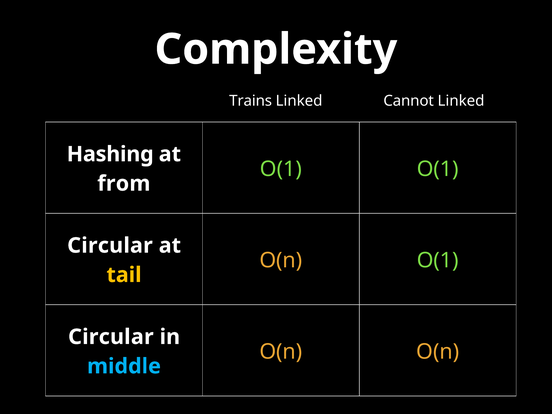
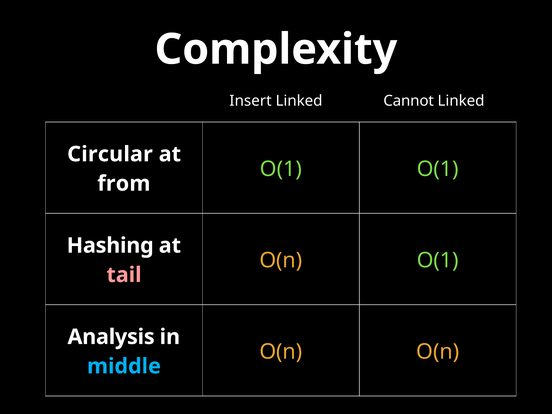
Trains: Trains -> Insert (251, 101)
Hashing: Hashing -> Circular (110, 154)
Circular: Circular -> Hashing (110, 246)
tail colour: yellow -> pink (124, 275)
Circular: Circular -> Analysis (111, 337)
